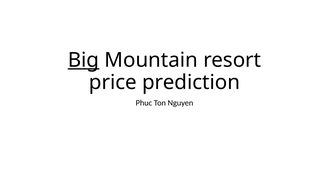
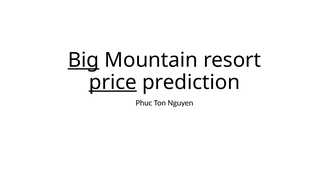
price underline: none -> present (113, 82)
